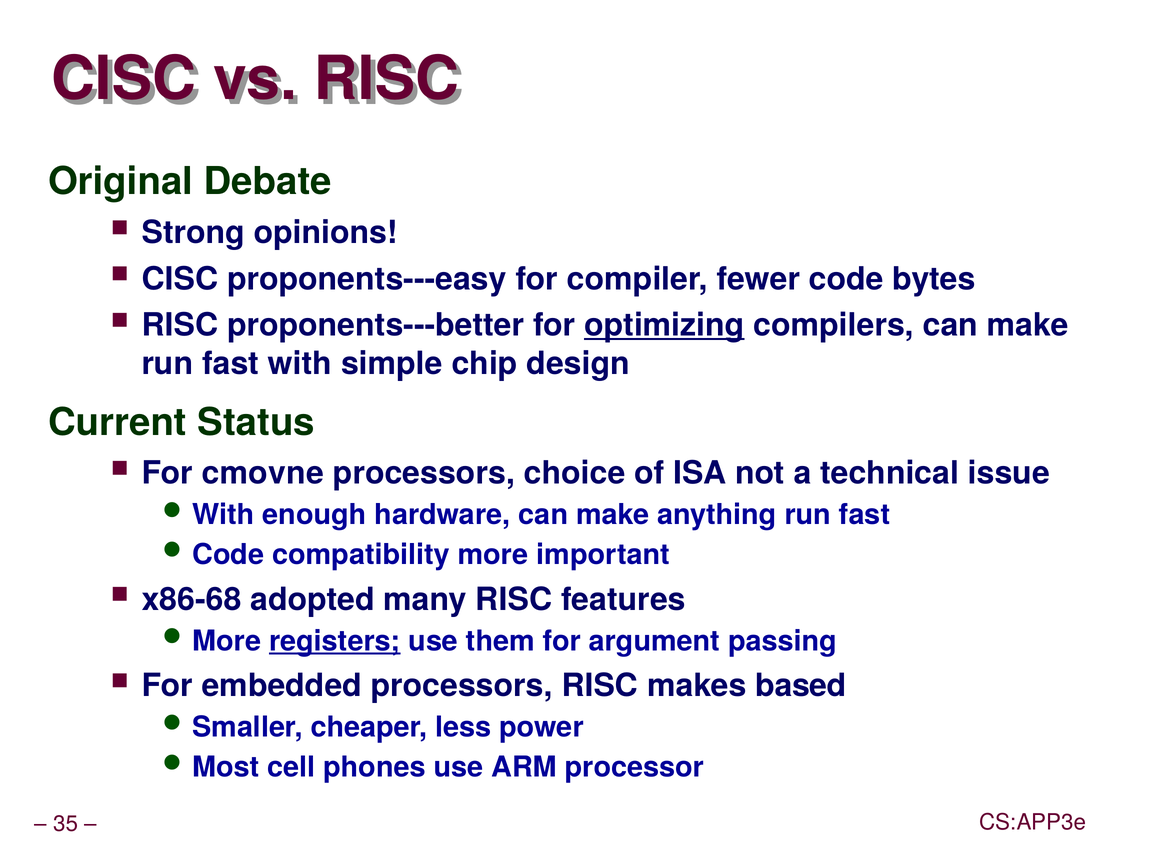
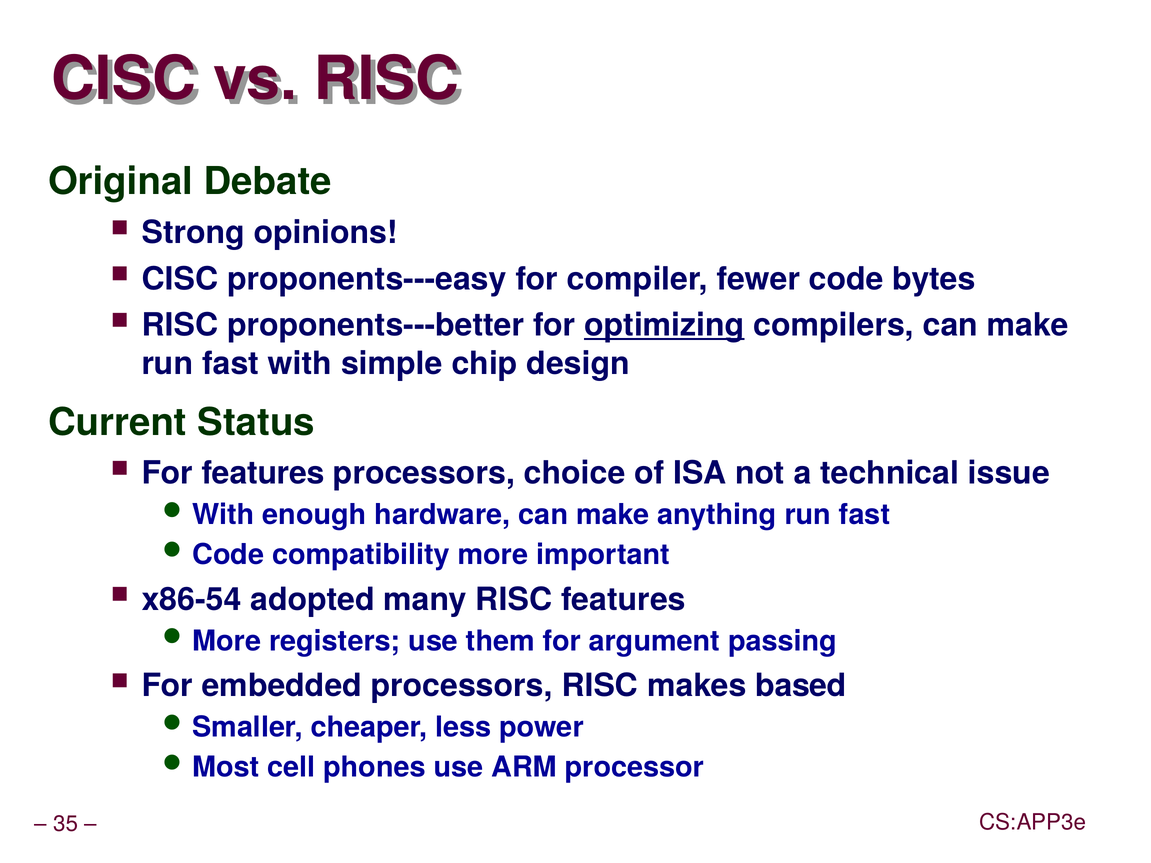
For cmovne: cmovne -> features (263, 473)
x86-68: x86-68 -> x86-54 (192, 599)
registers underline: present -> none (335, 641)
